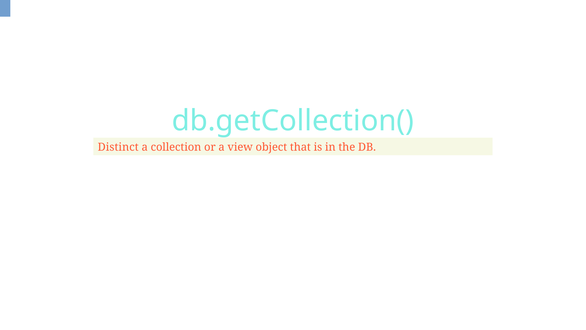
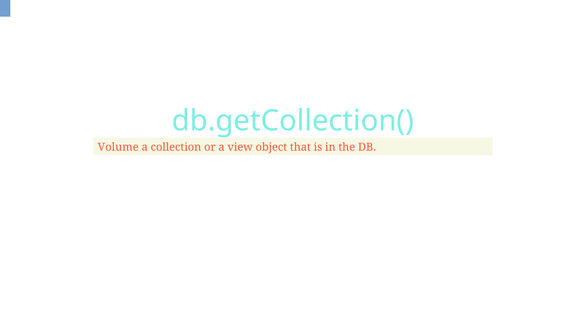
Distinct: Distinct -> Volume (118, 147)
